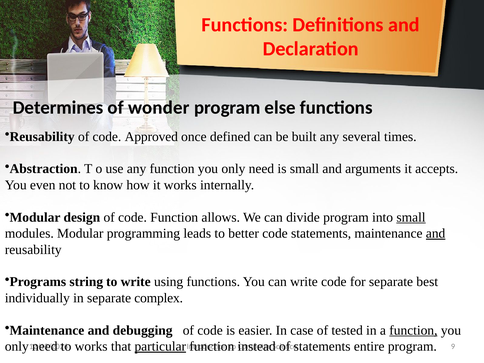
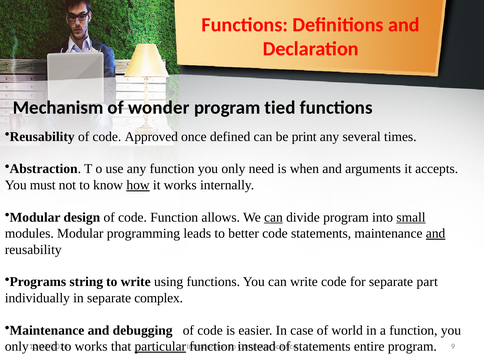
Determines: Determines -> Mechanism (58, 108)
else: else -> tied (280, 108)
built: built -> print (304, 137)
is small: small -> when (304, 169)
even: even -> must (43, 185)
how underline: none -> present (138, 185)
can underline: none -> present (273, 217)
best: best -> part (427, 282)
tested: tested -> world (347, 330)
function underline: present -> none (413, 330)
